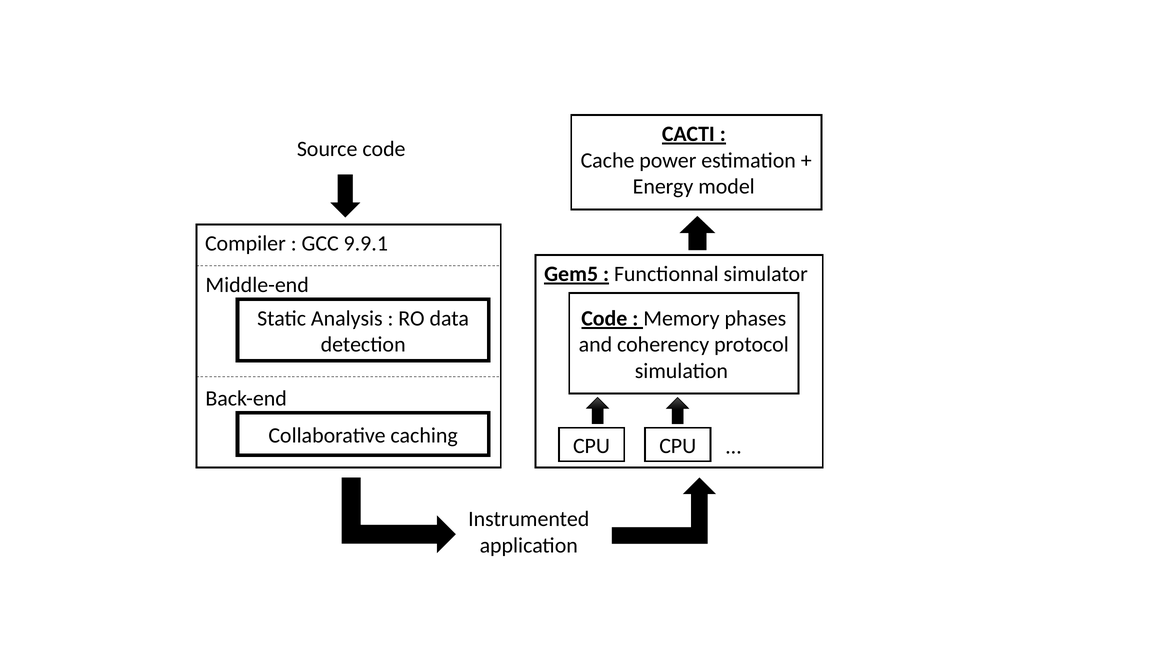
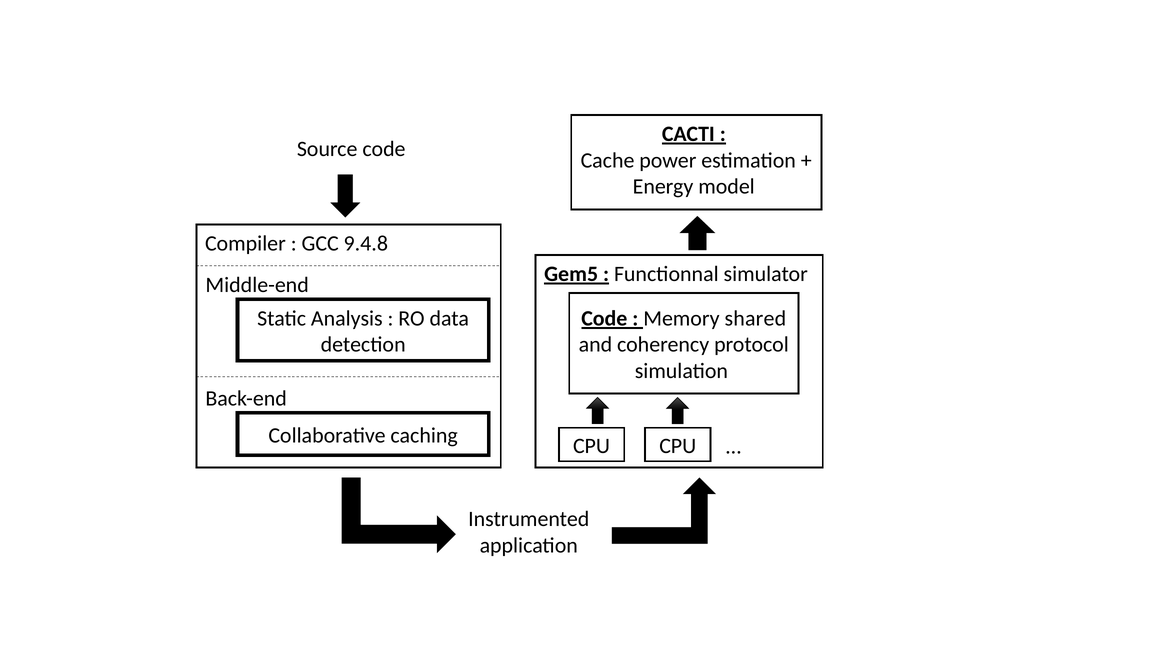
9.9.1: 9.9.1 -> 9.4.8 (366, 243)
phases: phases -> shared (755, 318)
